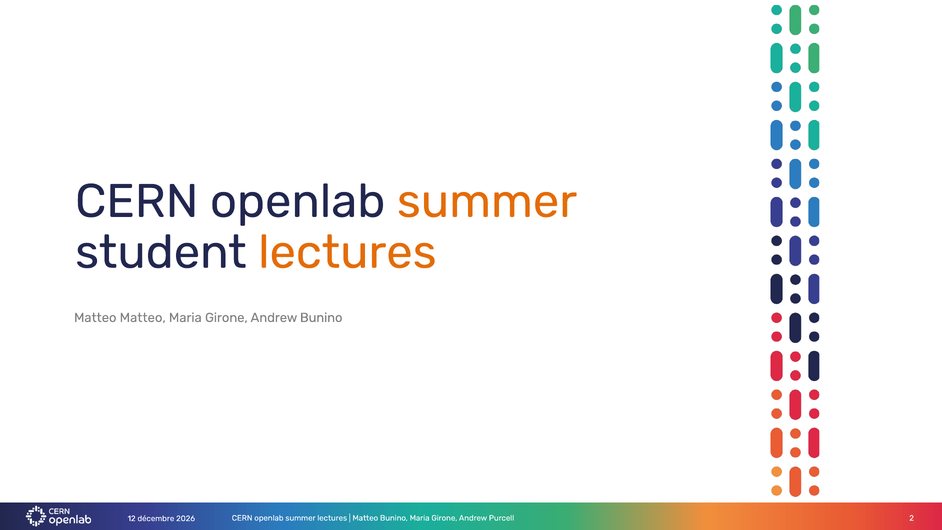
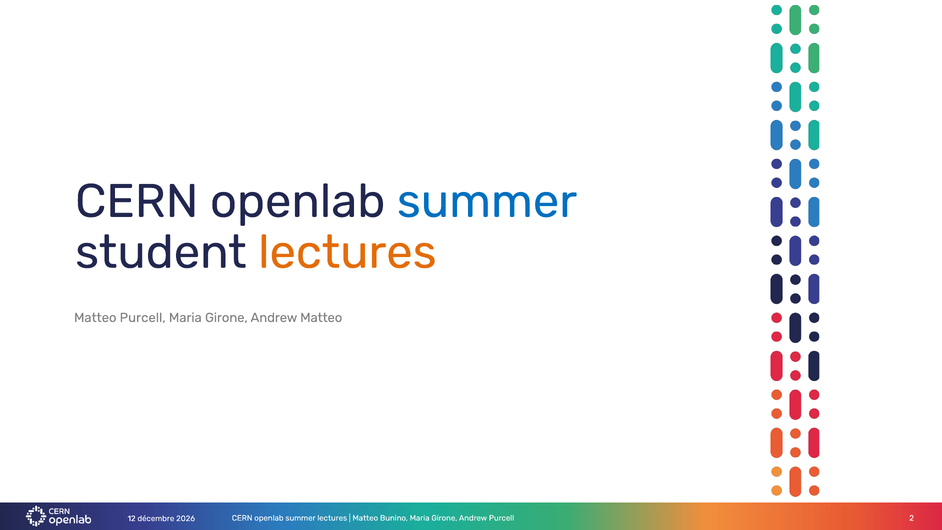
summer colour: orange -> blue (487, 201)
Matteo Matteo: Matteo -> Purcell (143, 318)
Andrew Bunino: Bunino -> Matteo (321, 318)
